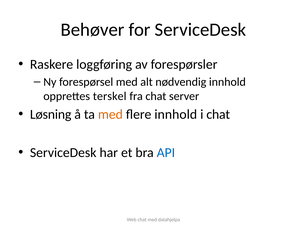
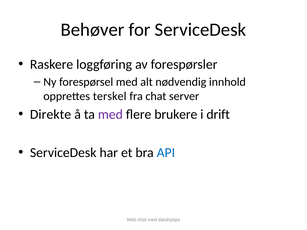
Løsning: Løsning -> Direkte (51, 115)
med colour: orange -> purple (110, 115)
flere innhold: innhold -> brukere (176, 115)
i chat: chat -> drift (218, 115)
